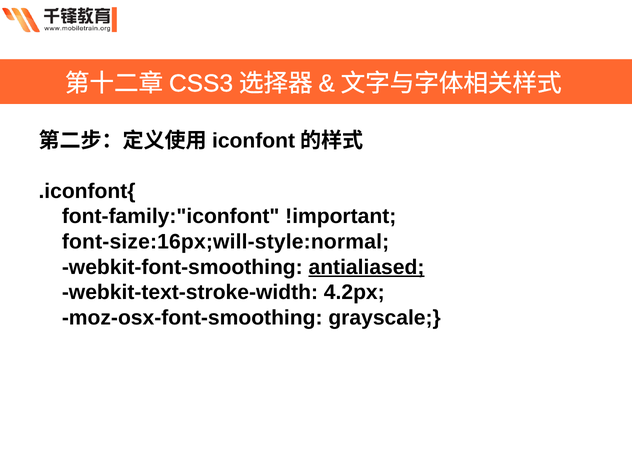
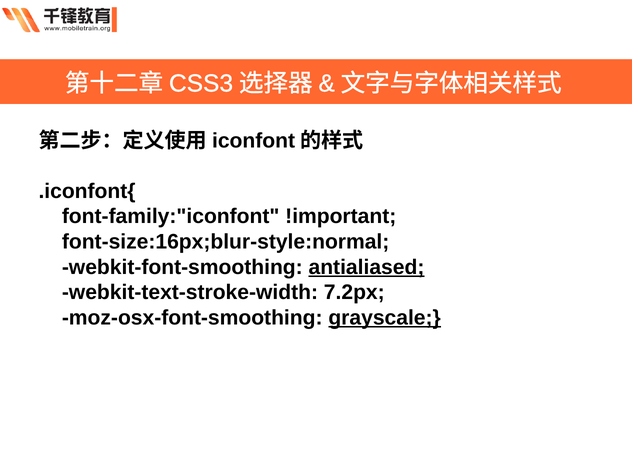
font-size:16px;will-style:normal: font-size:16px;will-style:normal -> font-size:16px;blur-style:normal (226, 242)
4.2px: 4.2px -> 7.2px (354, 292)
grayscale underline: none -> present (385, 318)
